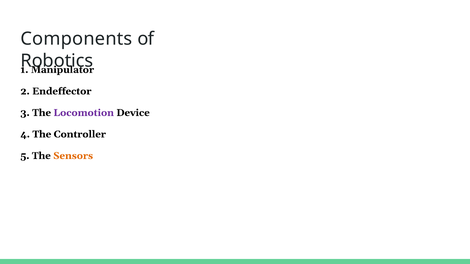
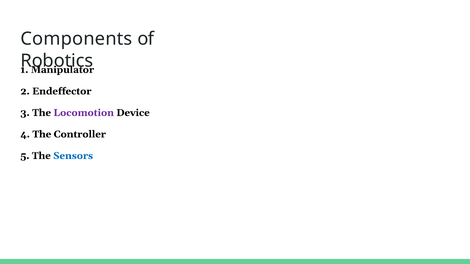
Sensors colour: orange -> blue (73, 156)
